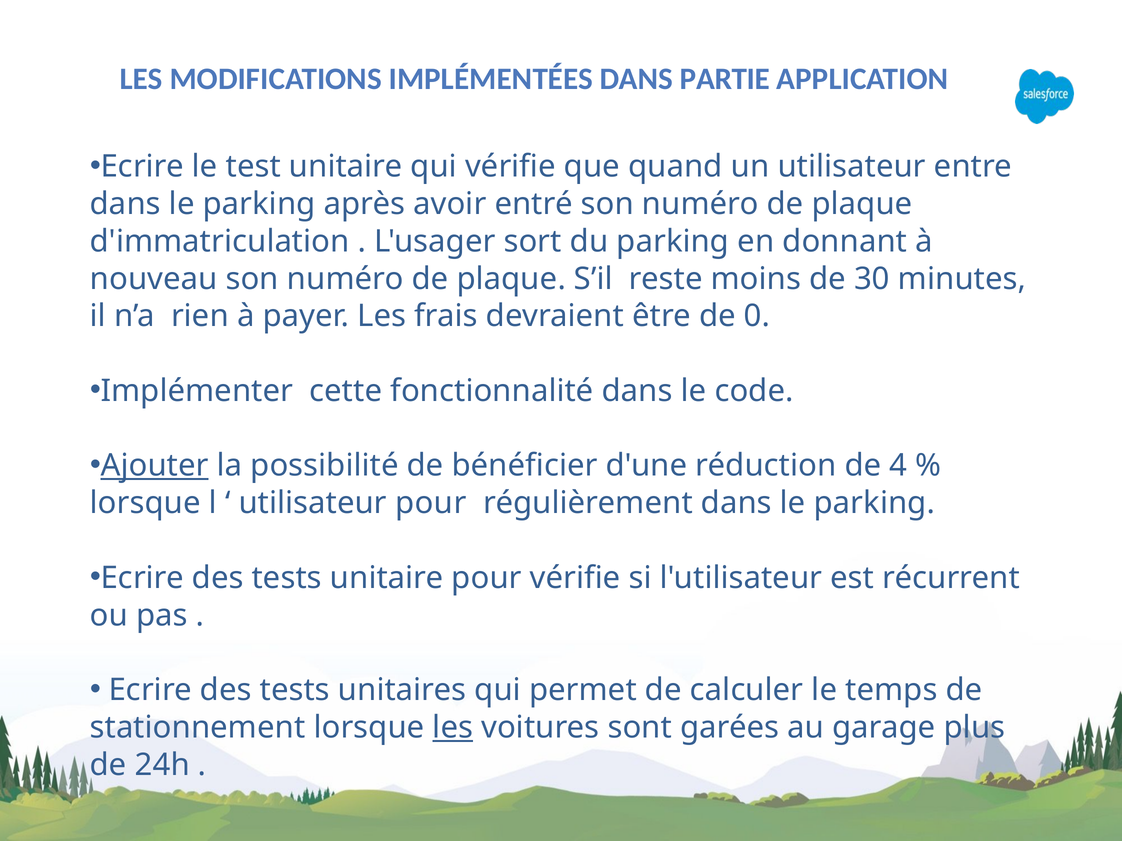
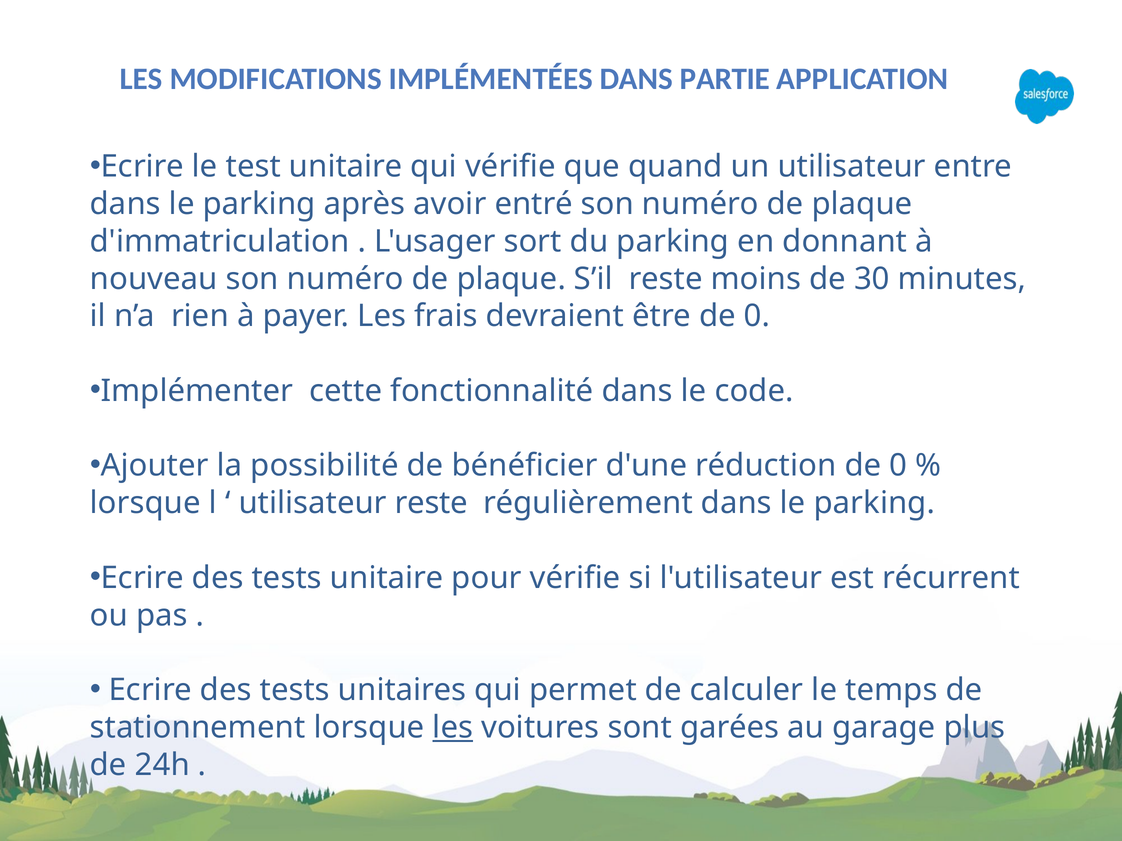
Ajouter underline: present -> none (155, 466)
réduction de 4: 4 -> 0 (898, 466)
utilisateur pour: pour -> reste (431, 503)
